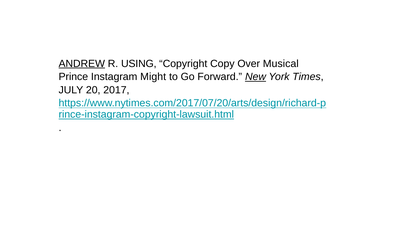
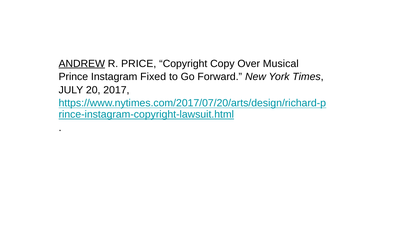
USING: USING -> PRICE (139, 64)
Might: Might -> Fixed (153, 77)
New underline: present -> none (256, 77)
